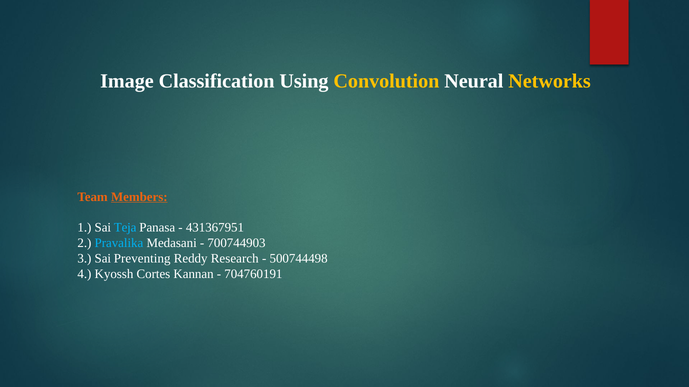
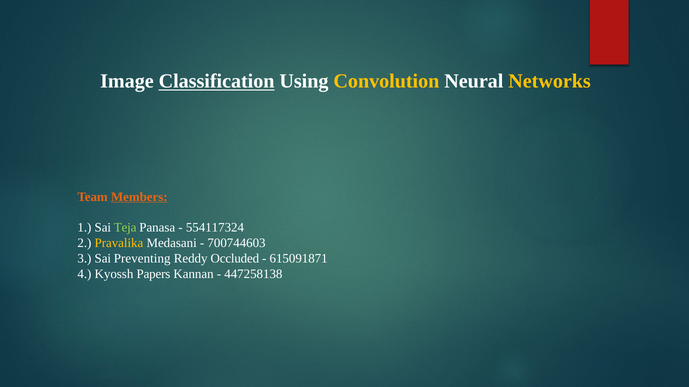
Classification underline: none -> present (217, 81)
Teja colour: light blue -> light green (125, 228)
431367951: 431367951 -> 554117324 (215, 228)
Pravalika colour: light blue -> yellow (119, 244)
700744903: 700744903 -> 700744603 (237, 244)
Research: Research -> Occluded (235, 259)
500744498: 500744498 -> 615091871 (299, 259)
Cortes: Cortes -> Papers (153, 275)
704760191: 704760191 -> 447258138 (253, 275)
